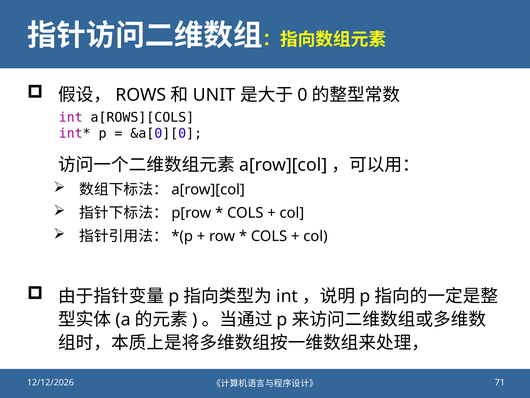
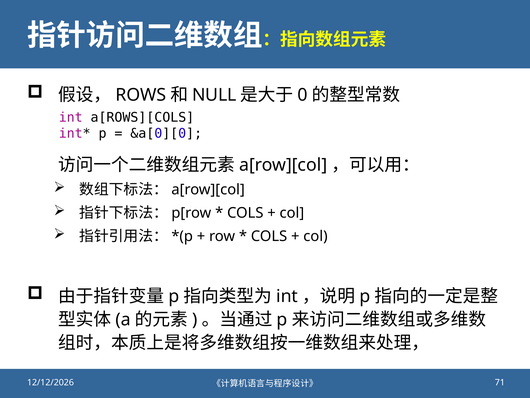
UNIT: UNIT -> NULL (214, 95)
